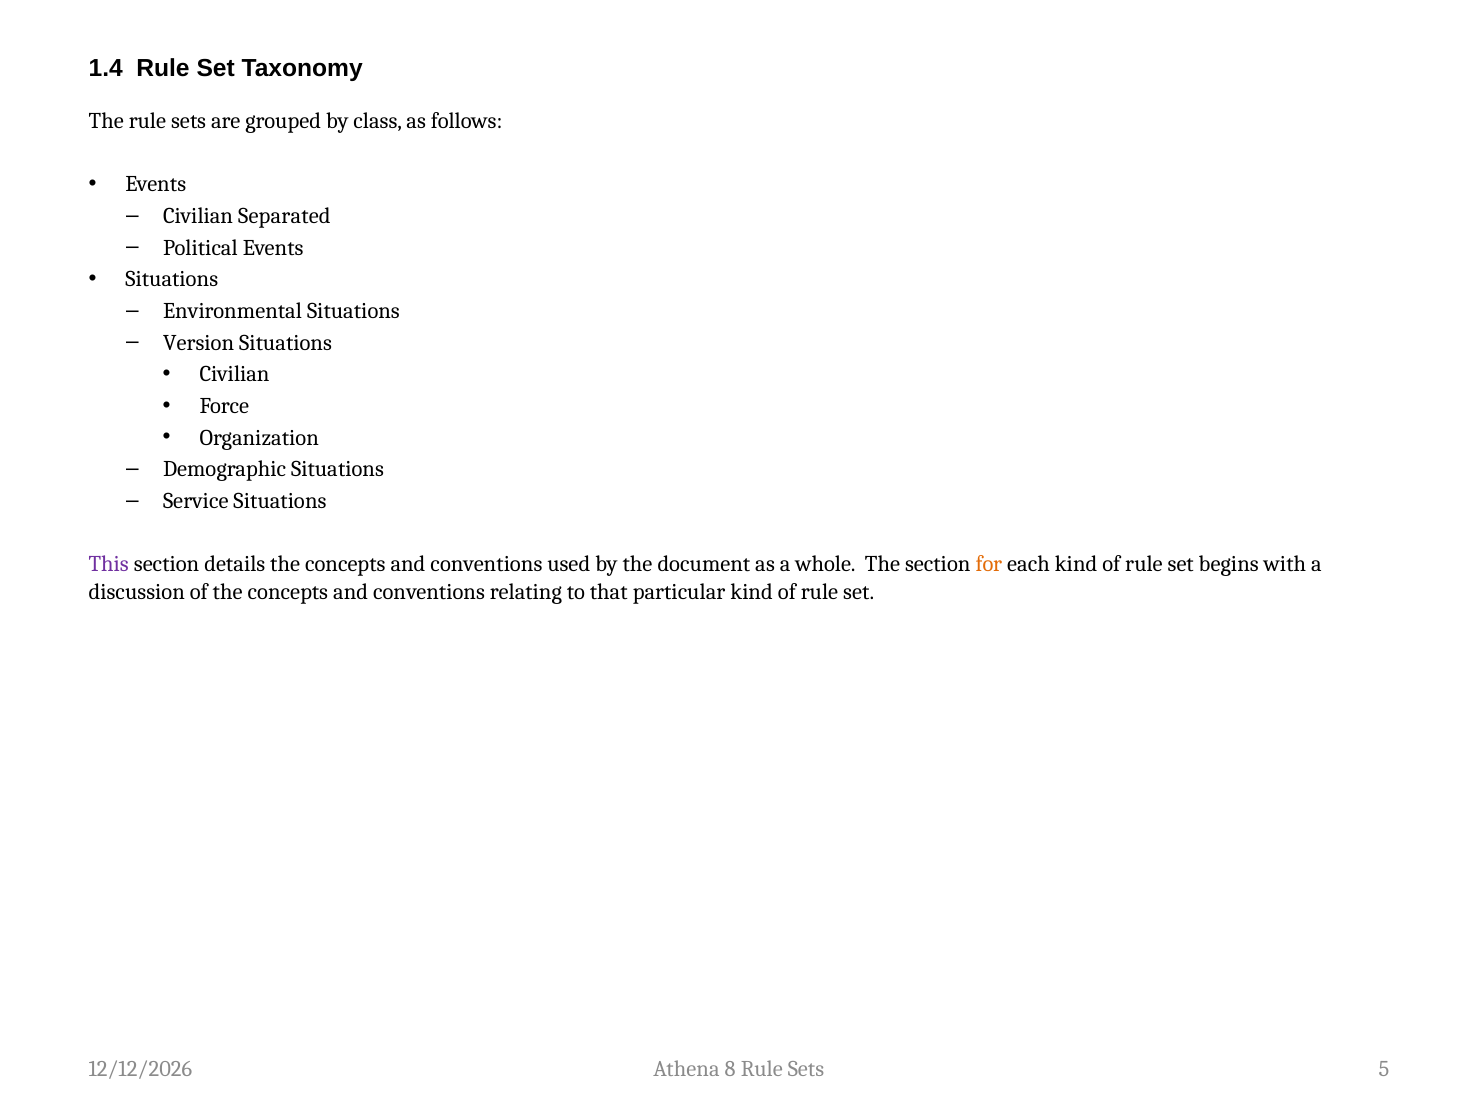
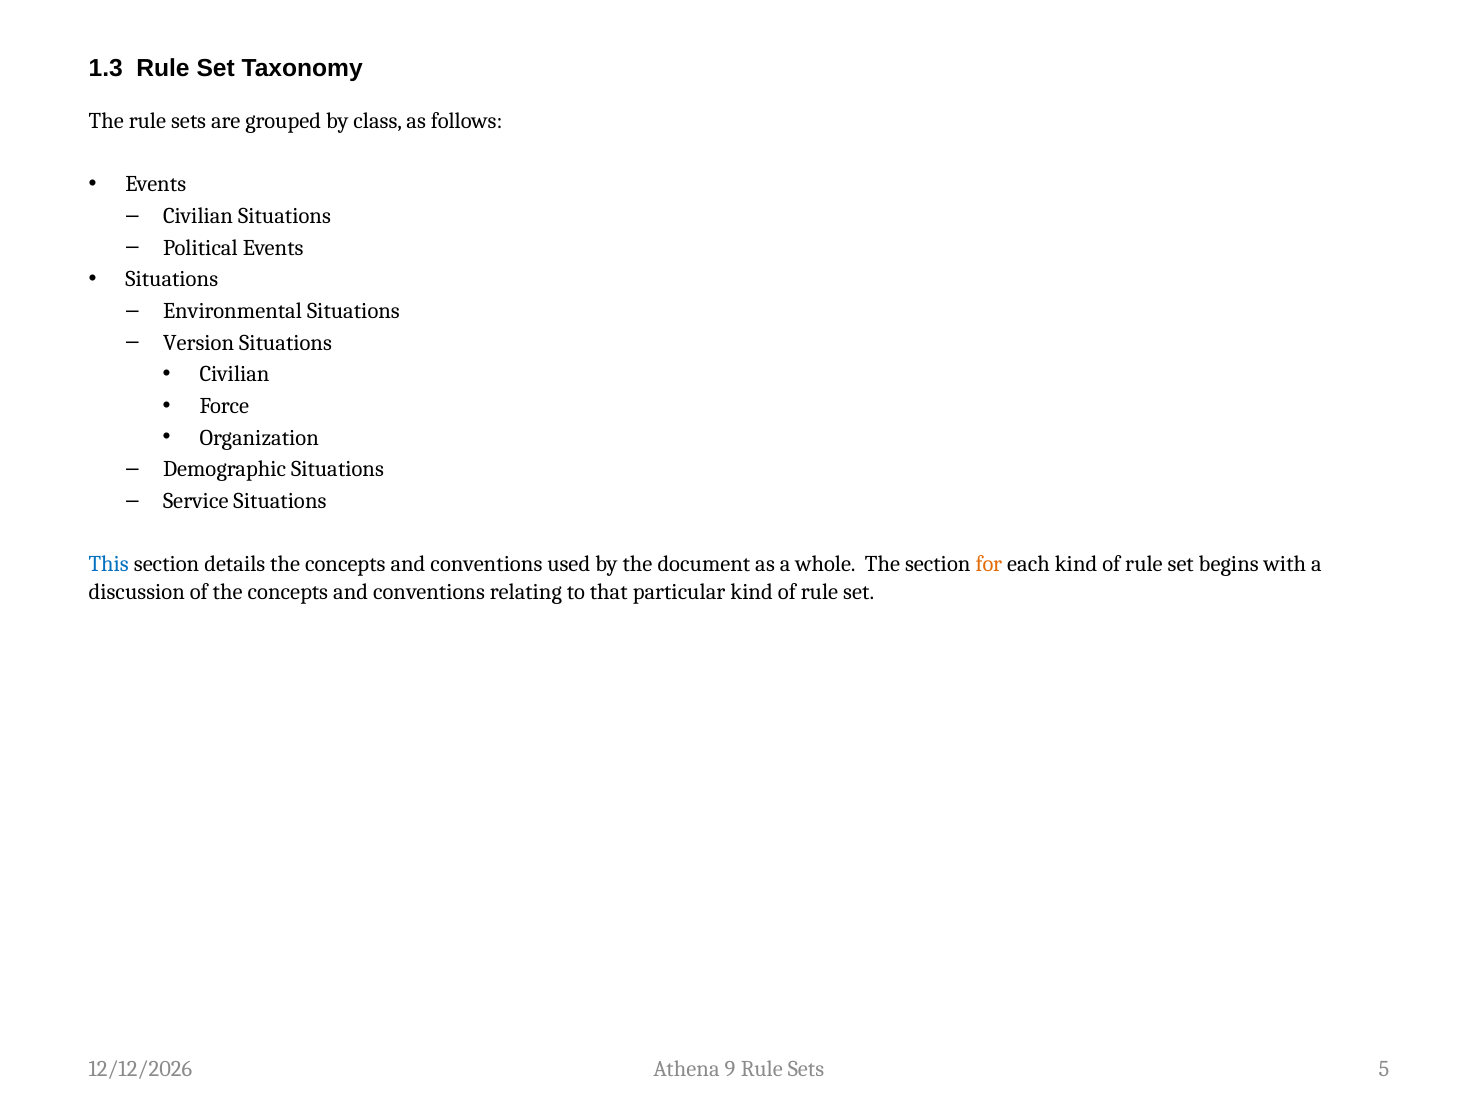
1.4: 1.4 -> 1.3 (106, 68)
Civilian Separated: Separated -> Situations (285, 216)
This colour: purple -> blue (109, 564)
8: 8 -> 9 (730, 1068)
